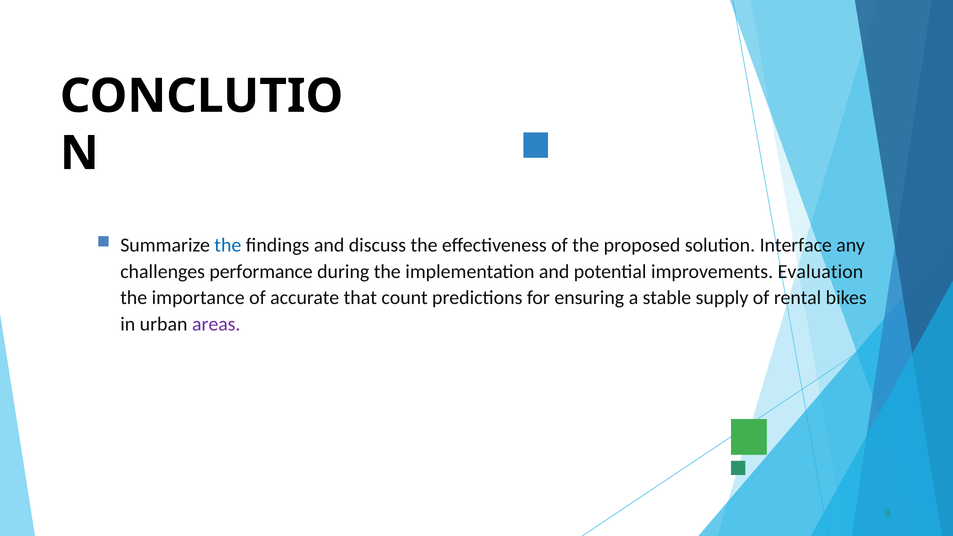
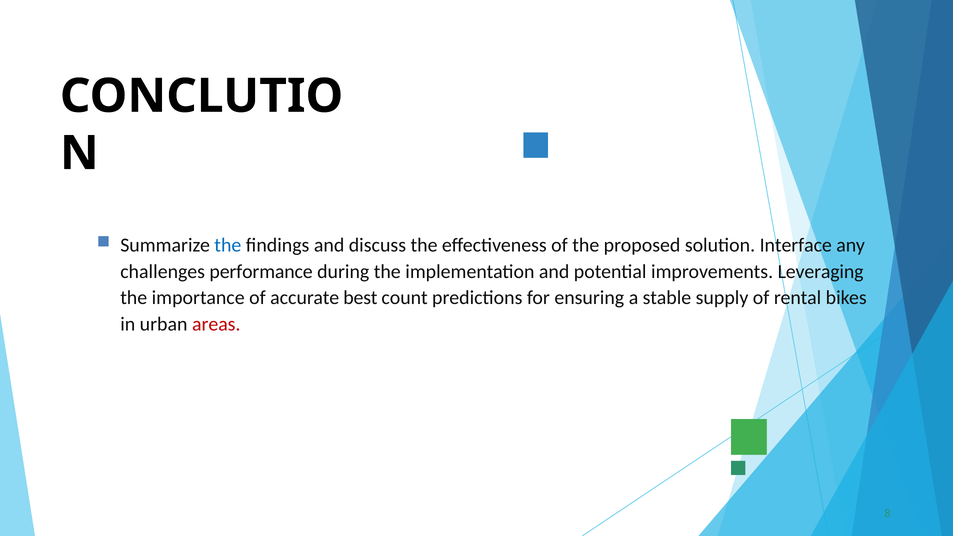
Evaluation: Evaluation -> Leveraging (821, 272)
that: that -> best (360, 298)
areas colour: purple -> red (216, 324)
